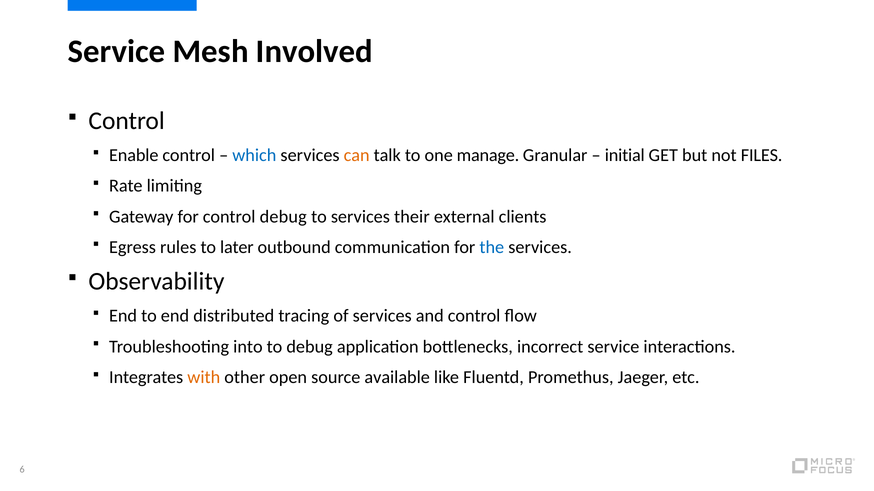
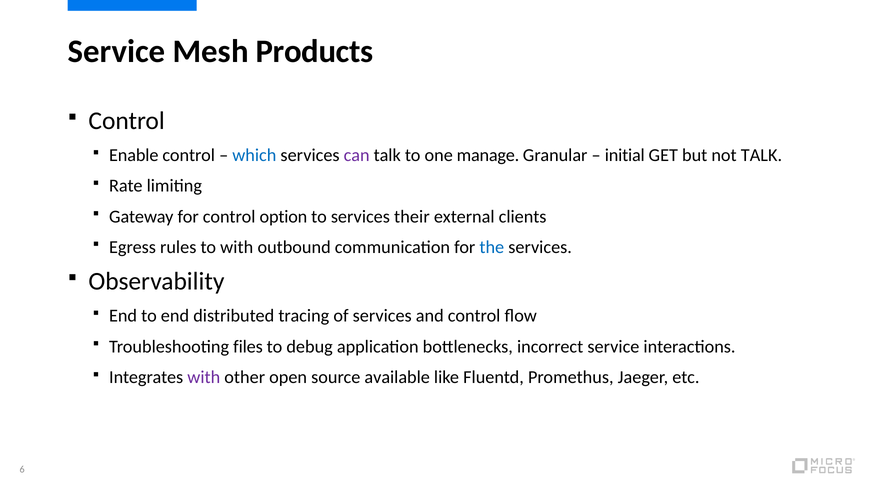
Involved: Involved -> Products (314, 52)
can colour: orange -> purple (357, 156)
not FILES: FILES -> TALK (762, 156)
control debug: debug -> option (283, 217)
to later: later -> with (237, 247)
into: into -> files (248, 347)
with colour: orange -> purple (204, 378)
